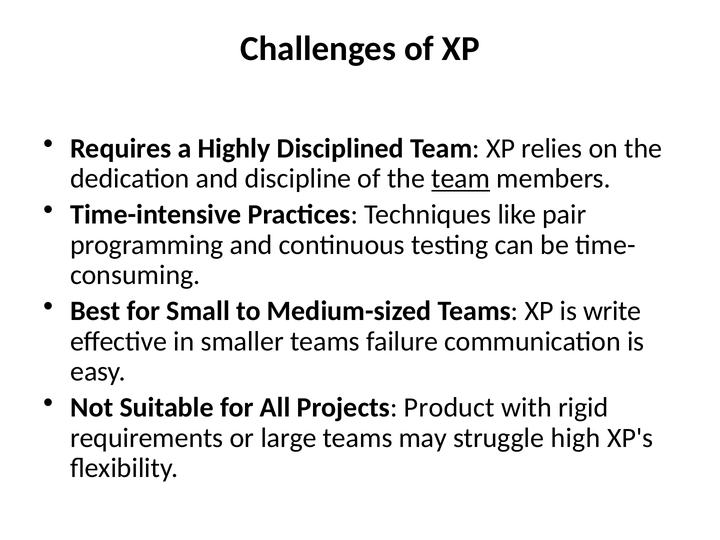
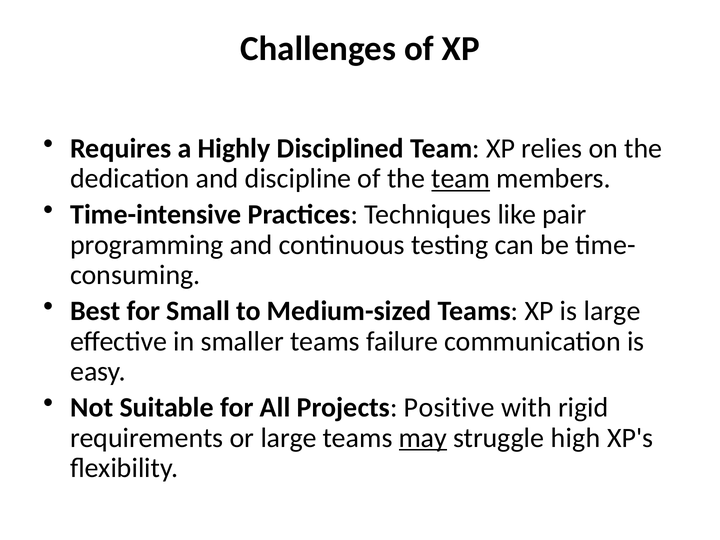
is write: write -> large (612, 311)
Product: Product -> Positive (449, 408)
may underline: none -> present (423, 438)
